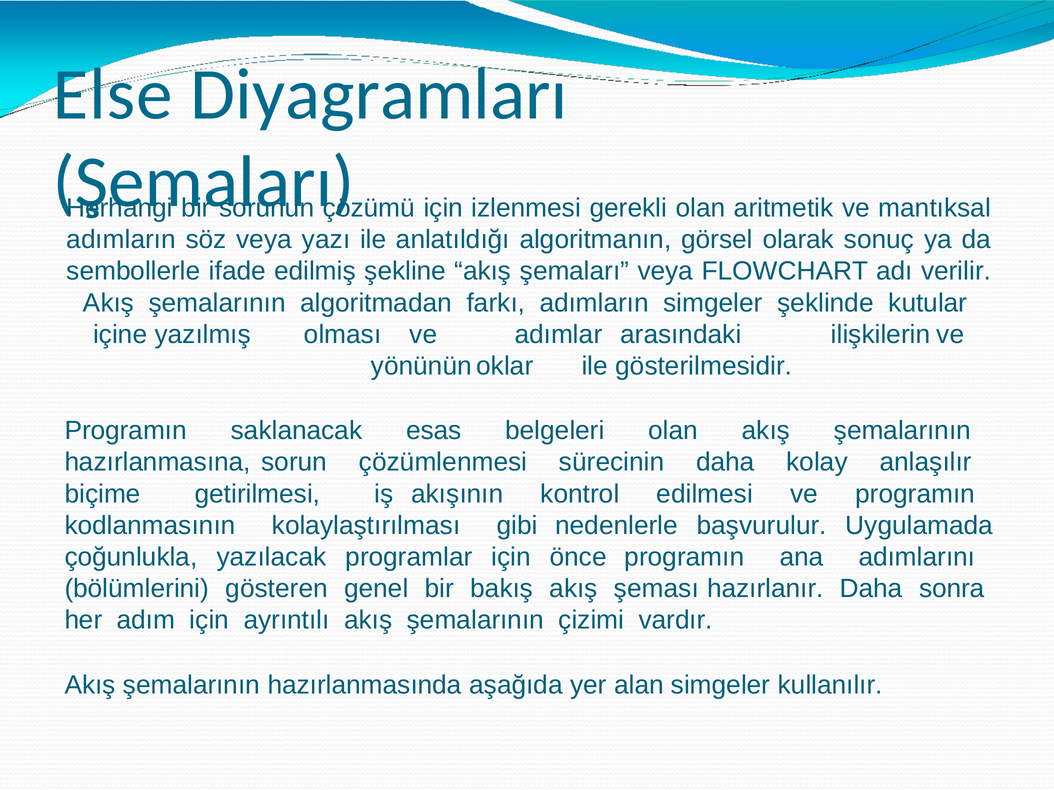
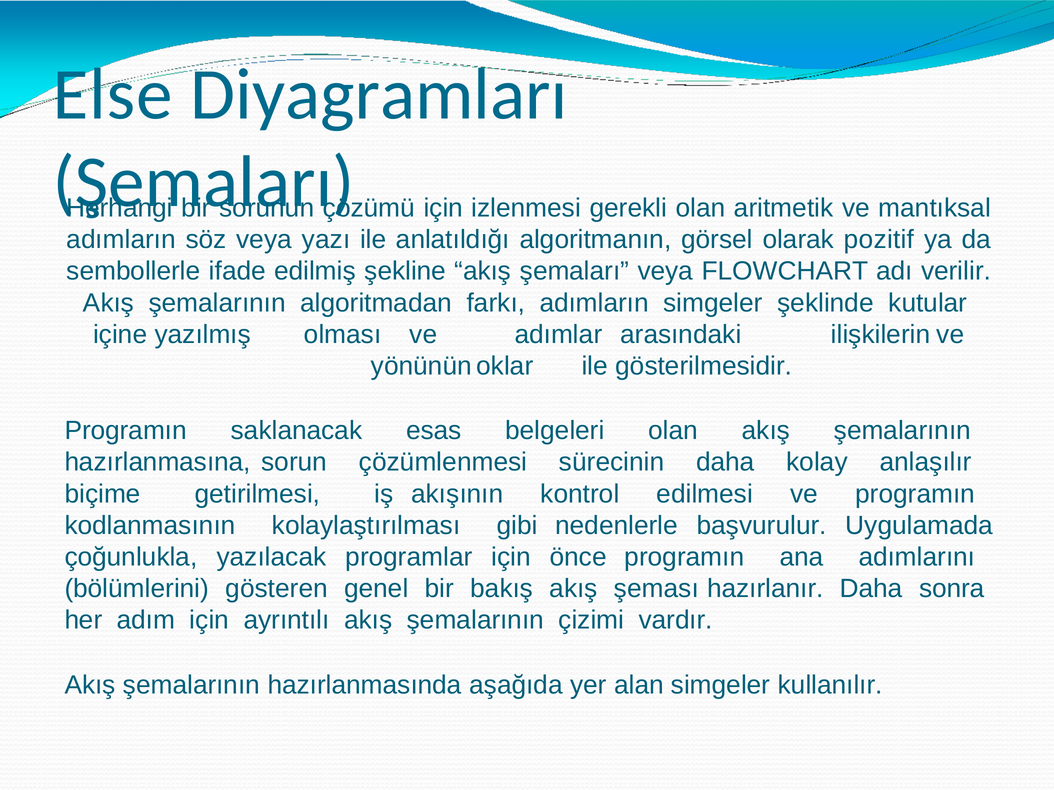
sonuç: sonuç -> pozitif (879, 240)
